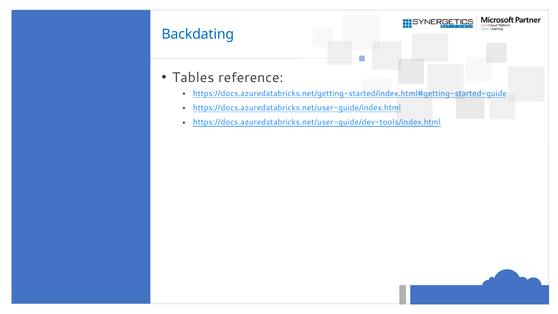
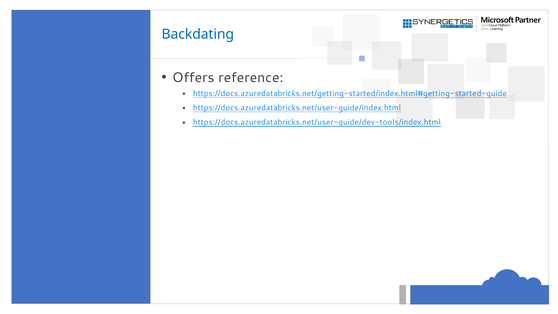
Tables: Tables -> Offers (193, 78)
